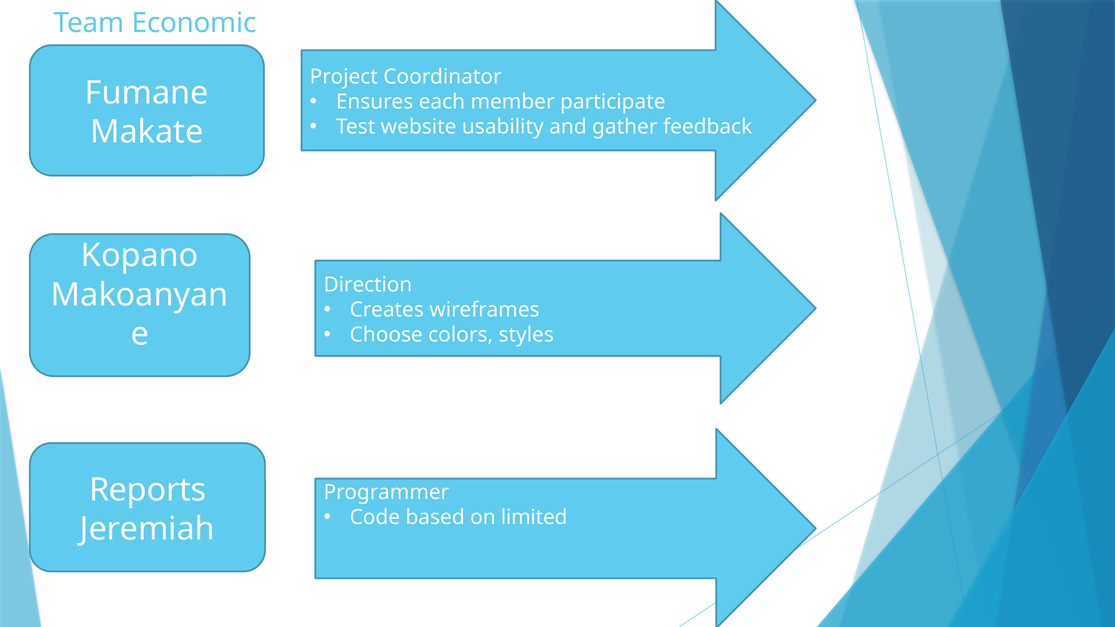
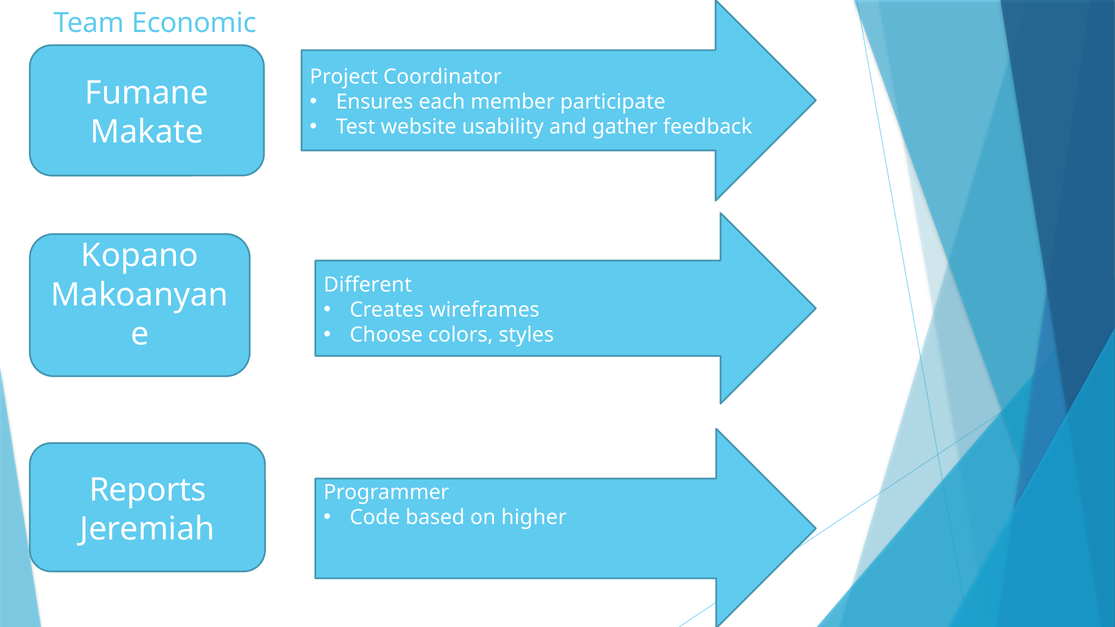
Direction: Direction -> Different (368, 285)
limited: limited -> higher (534, 518)
